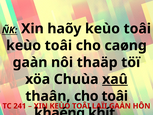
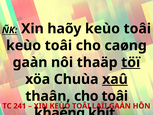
töï underline: none -> present (131, 62)
